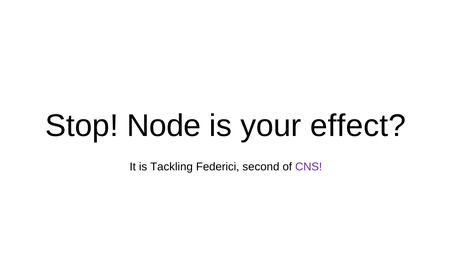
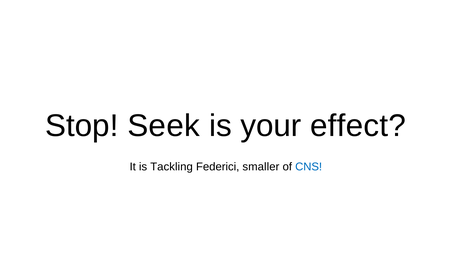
Node: Node -> Seek (164, 126)
second: second -> smaller (261, 167)
CNS colour: purple -> blue (309, 167)
